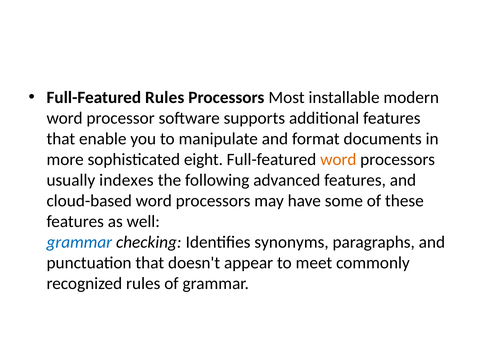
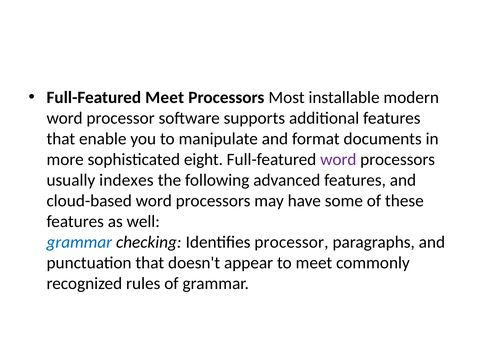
Full-Featured Rules: Rules -> Meet (165, 97)
word colour: orange -> purple (338, 159)
Identifies synonyms: synonyms -> processor (291, 242)
